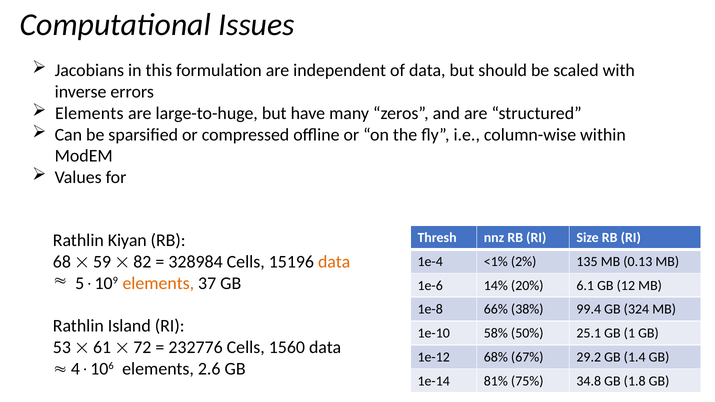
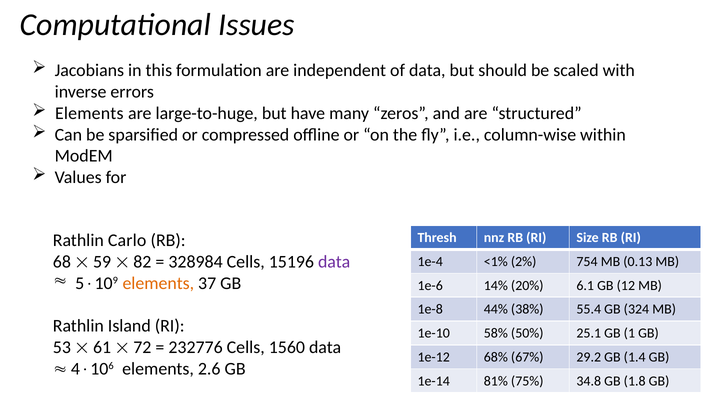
Kiyan: Kiyan -> Carlo (127, 240)
data colour: orange -> purple (334, 262)
135: 135 -> 754 (587, 262)
66%: 66% -> 44% (496, 310)
99.4: 99.4 -> 55.4 (589, 310)
